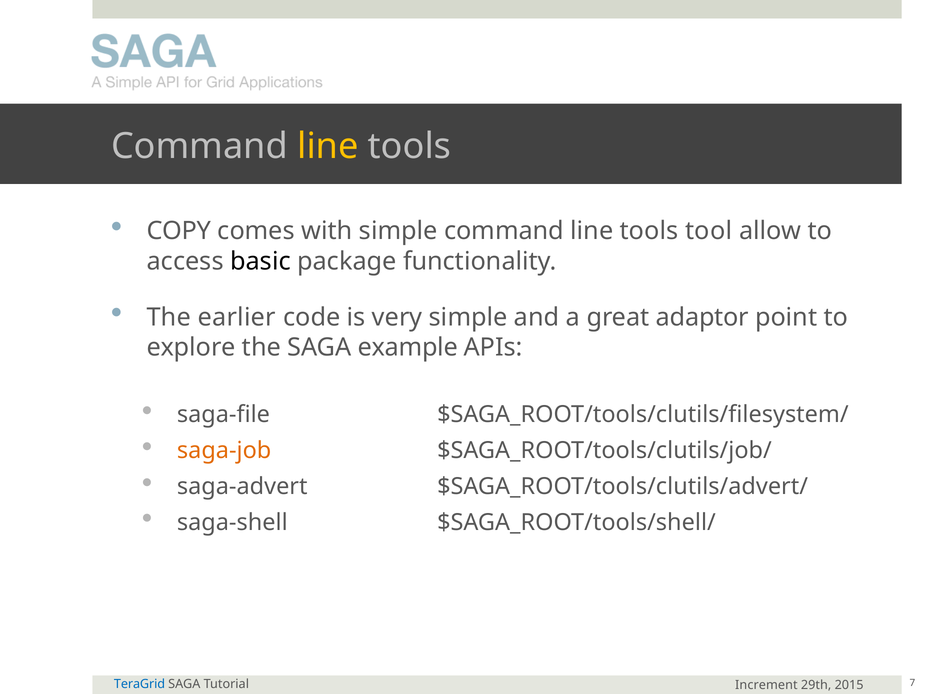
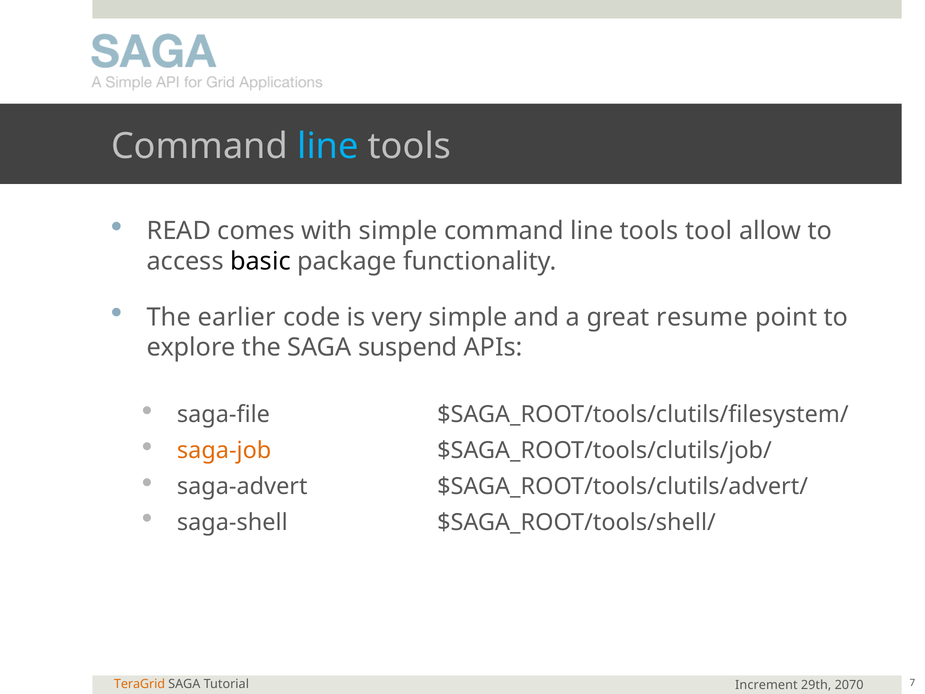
line colour: yellow -> light blue (328, 146)
COPY: COPY -> READ (179, 231)
adaptor: adaptor -> resume (702, 317)
example: example -> suspend (408, 347)
TeraGrid colour: blue -> orange (140, 684)
2015: 2015 -> 2070 (849, 685)
